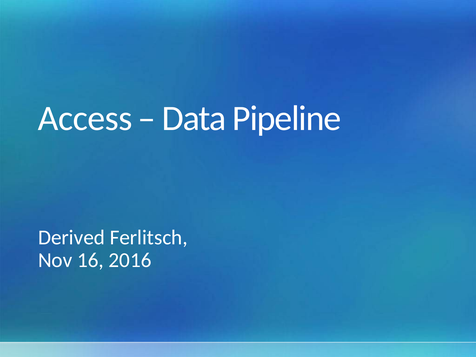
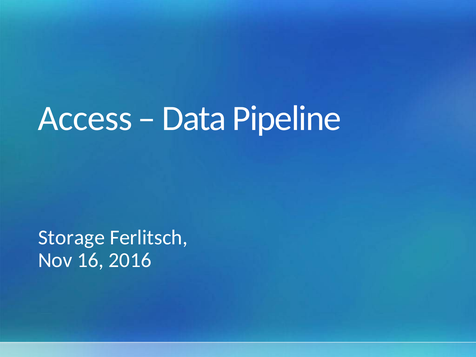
Derived: Derived -> Storage (71, 237)
